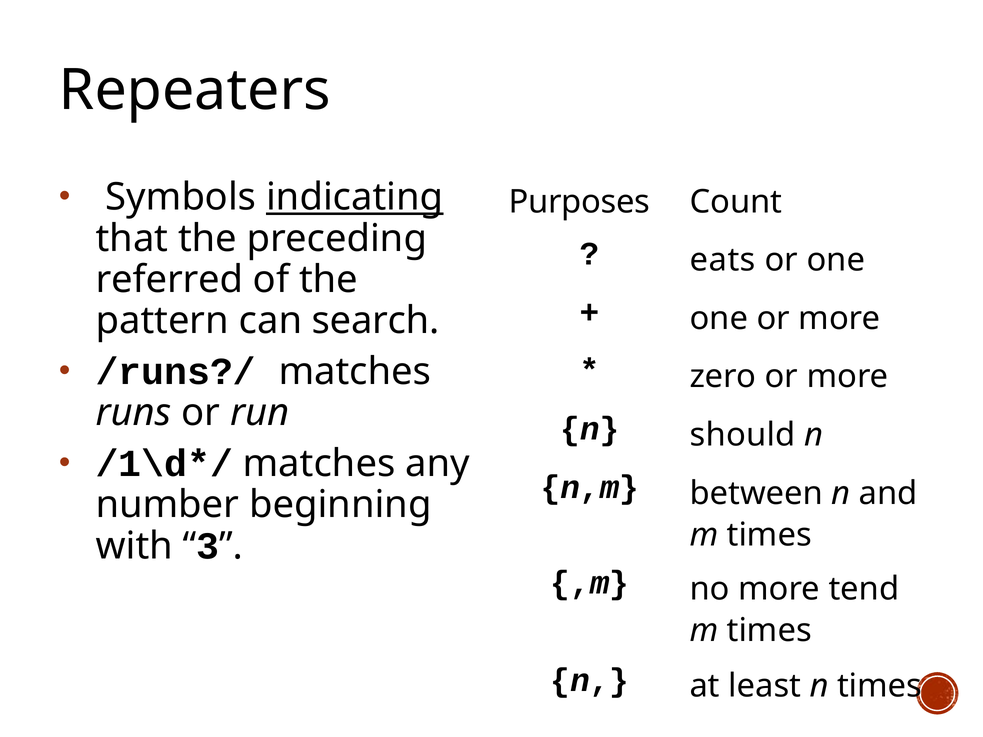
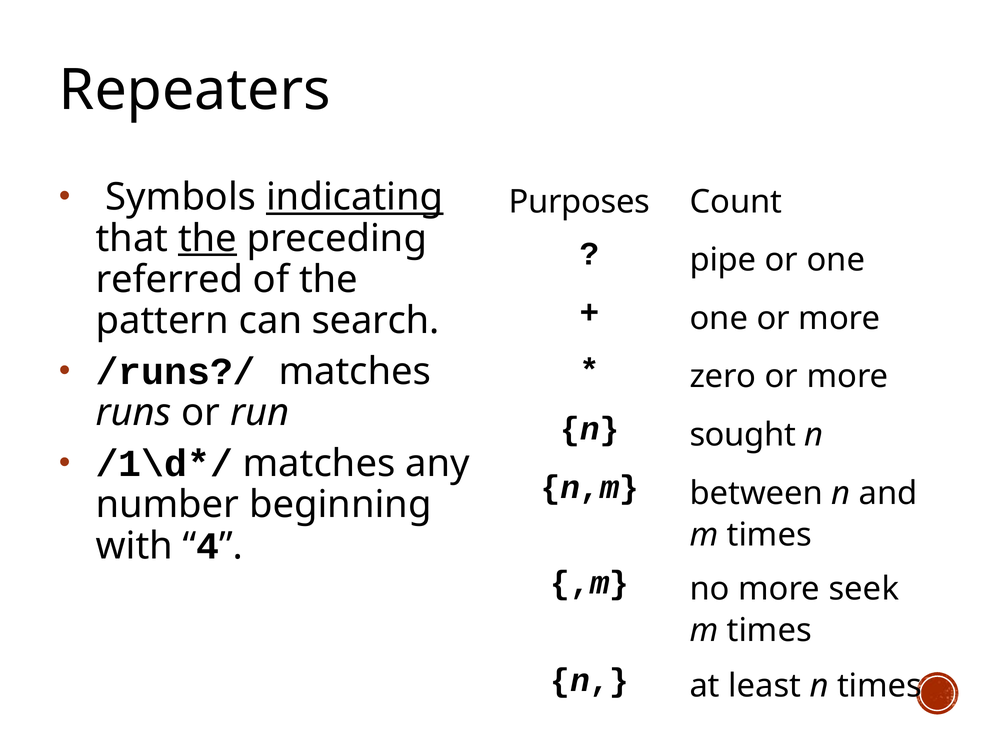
the underline: none -> present (208, 239)
eats: eats -> pipe (723, 260)
should: should -> sought (743, 435)
3: 3 -> 4 (208, 546)
tend: tend -> seek (864, 589)
